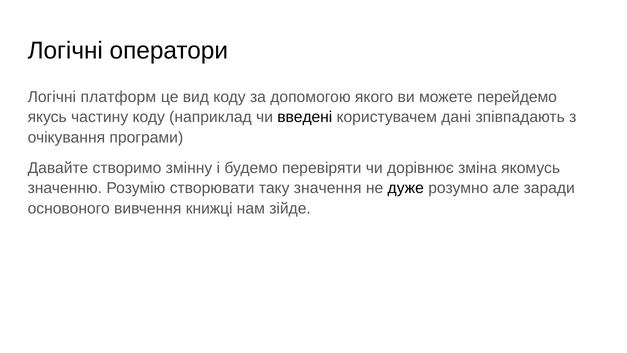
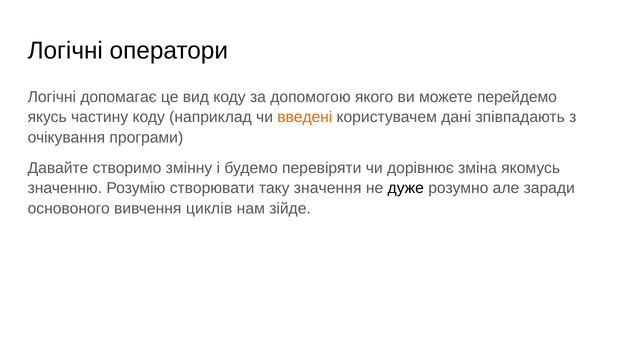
платформ: платформ -> допомагає (119, 97)
введені colour: black -> orange (305, 117)
книжці: книжці -> циклів (209, 208)
